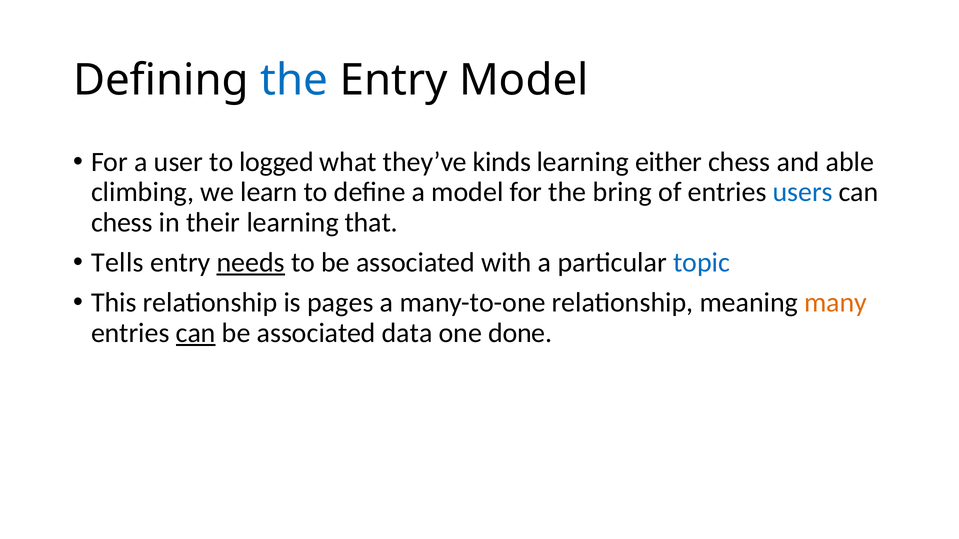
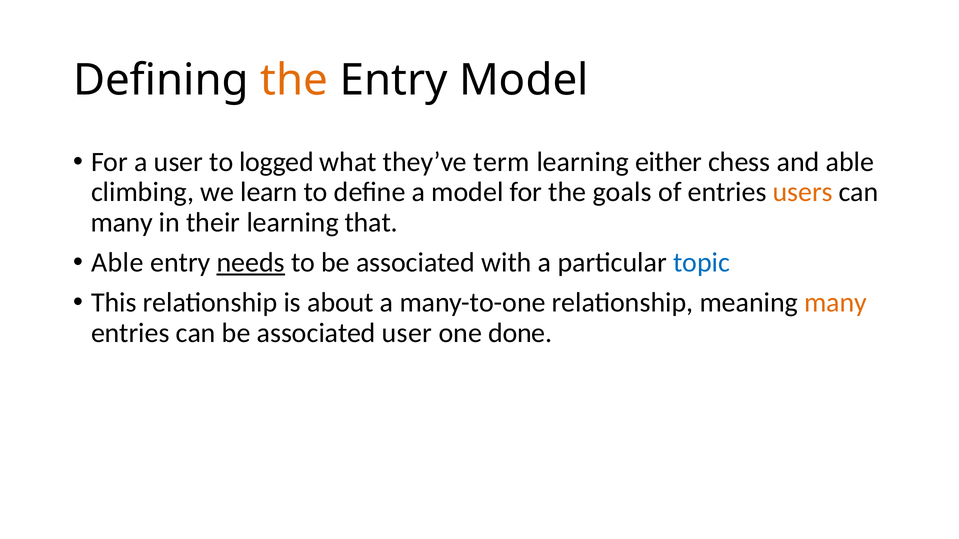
the colour: blue -> orange (294, 81)
kinds: kinds -> term (502, 162)
bring: bring -> goals (622, 192)
users colour: blue -> orange (803, 192)
chess: chess -> many (122, 223)
Tells: Tells -> Able (117, 263)
pages: pages -> about (340, 303)
can underline: present -> none (196, 333)
associated data: data -> user (407, 333)
